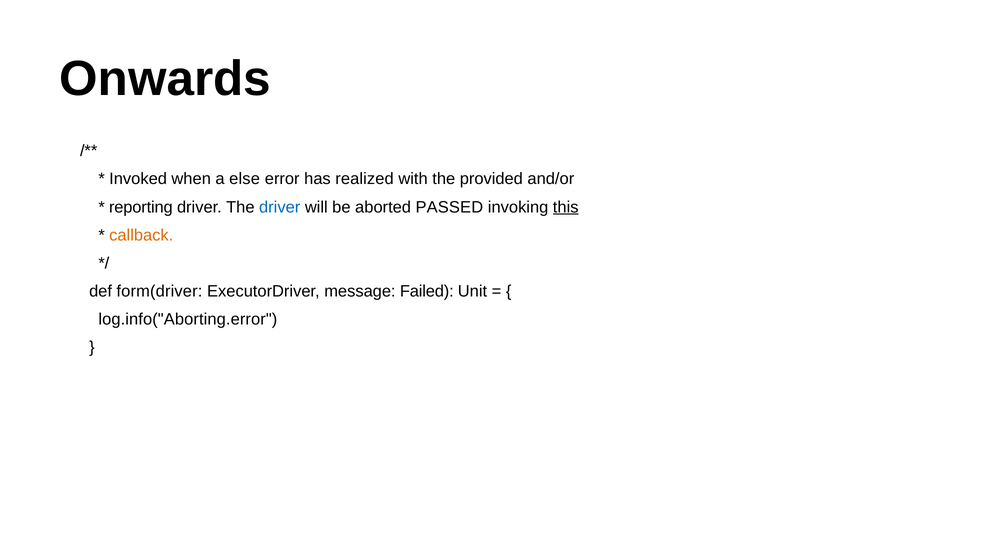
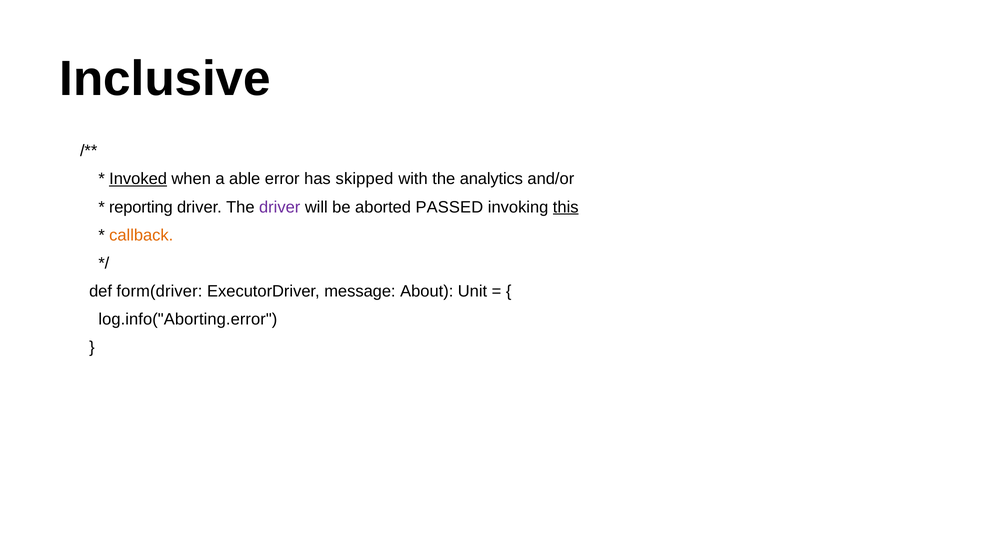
Onwards: Onwards -> Inclusive (165, 79)
Invoked underline: none -> present (138, 179)
else: else -> able (245, 179)
realized: realized -> skipped (365, 179)
provided: provided -> analytics (491, 179)
driver colour: blue -> purple (280, 207)
Failed: Failed -> About (427, 291)
